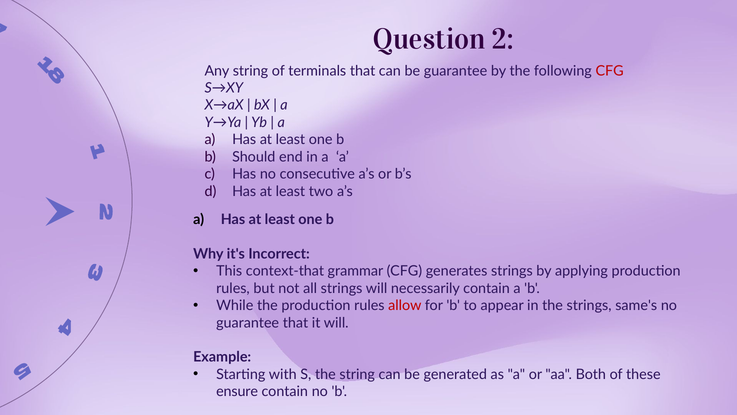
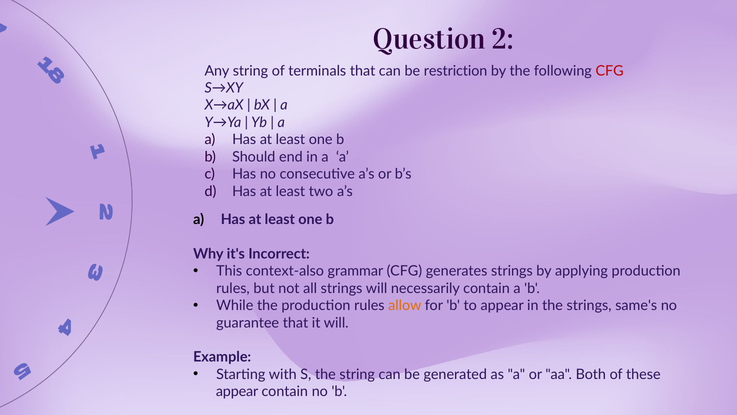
be guarantee: guarantee -> restriction (456, 71)
context-that: context-that -> context-also (285, 271)
allow colour: red -> orange (405, 305)
ensure: ensure -> appear (237, 391)
